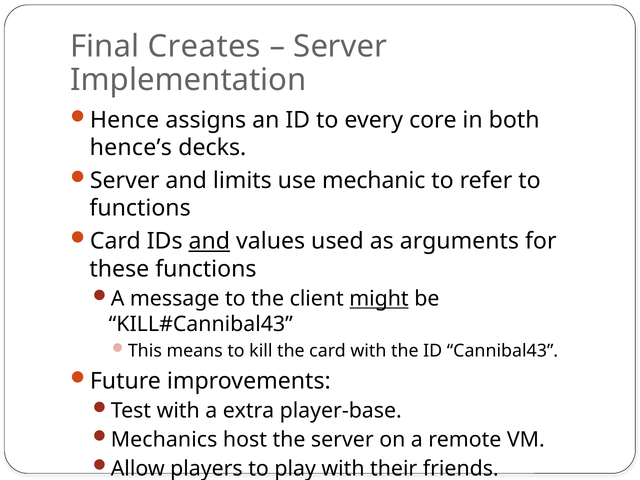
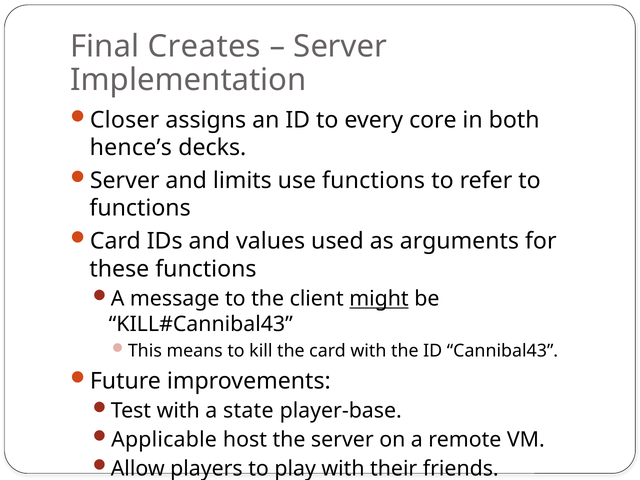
Hence: Hence -> Closer (125, 120)
use mechanic: mechanic -> functions (374, 181)
and underline: present -> none (209, 241)
extra: extra -> state (248, 411)
Mechanics: Mechanics -> Applicable (164, 440)
